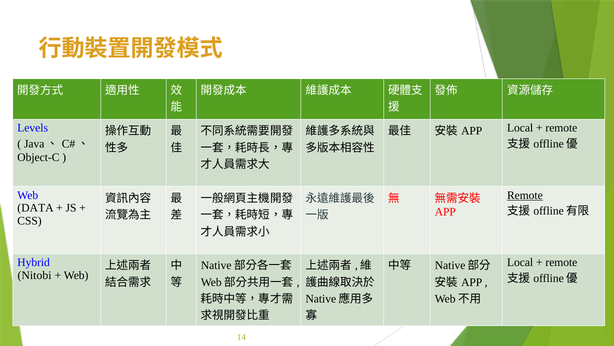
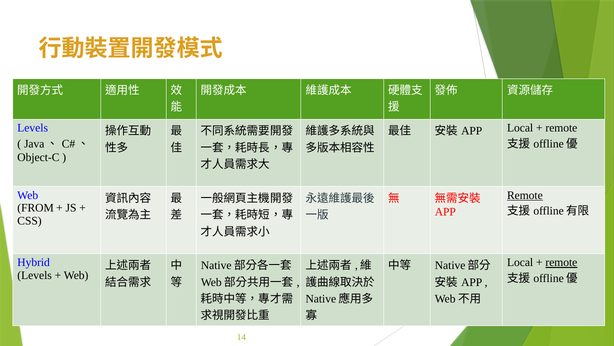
DATA: DATA -> FROM (36, 208)
remote underline: none -> present (561, 262)
Nitobi: Nitobi -> Levels (35, 275)
